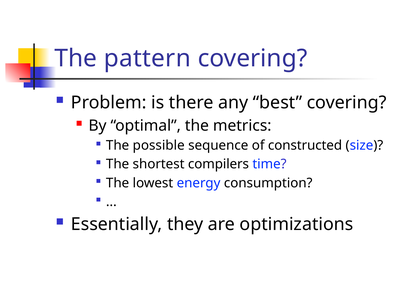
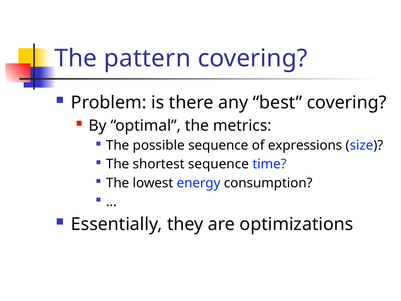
constructed: constructed -> expressions (305, 145)
shortest compilers: compilers -> sequence (218, 164)
